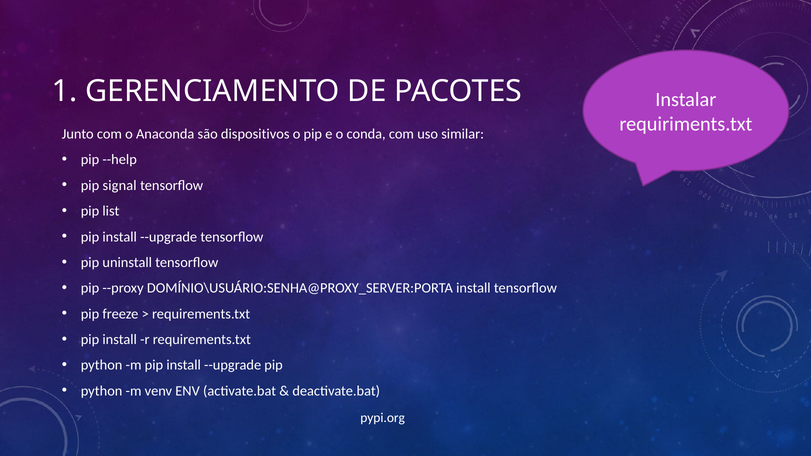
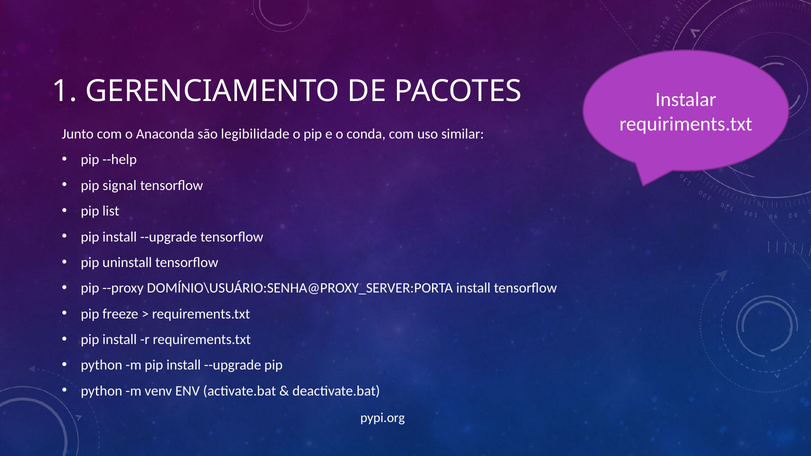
dispositivos: dispositivos -> legibilidade (255, 134)
